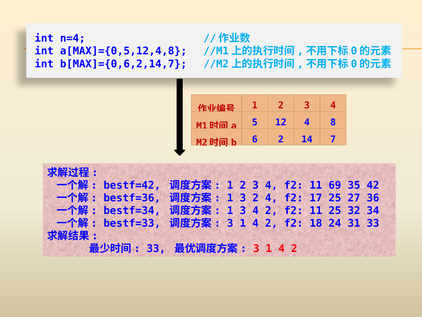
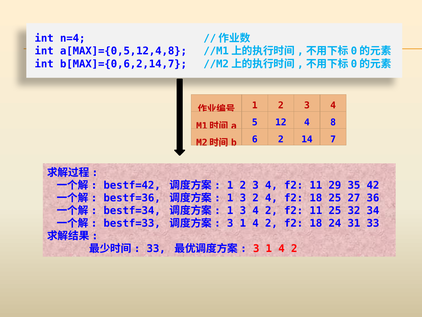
69: 69 -> 29 (335, 185)
4 f2 17: 17 -> 18 (316, 198)
